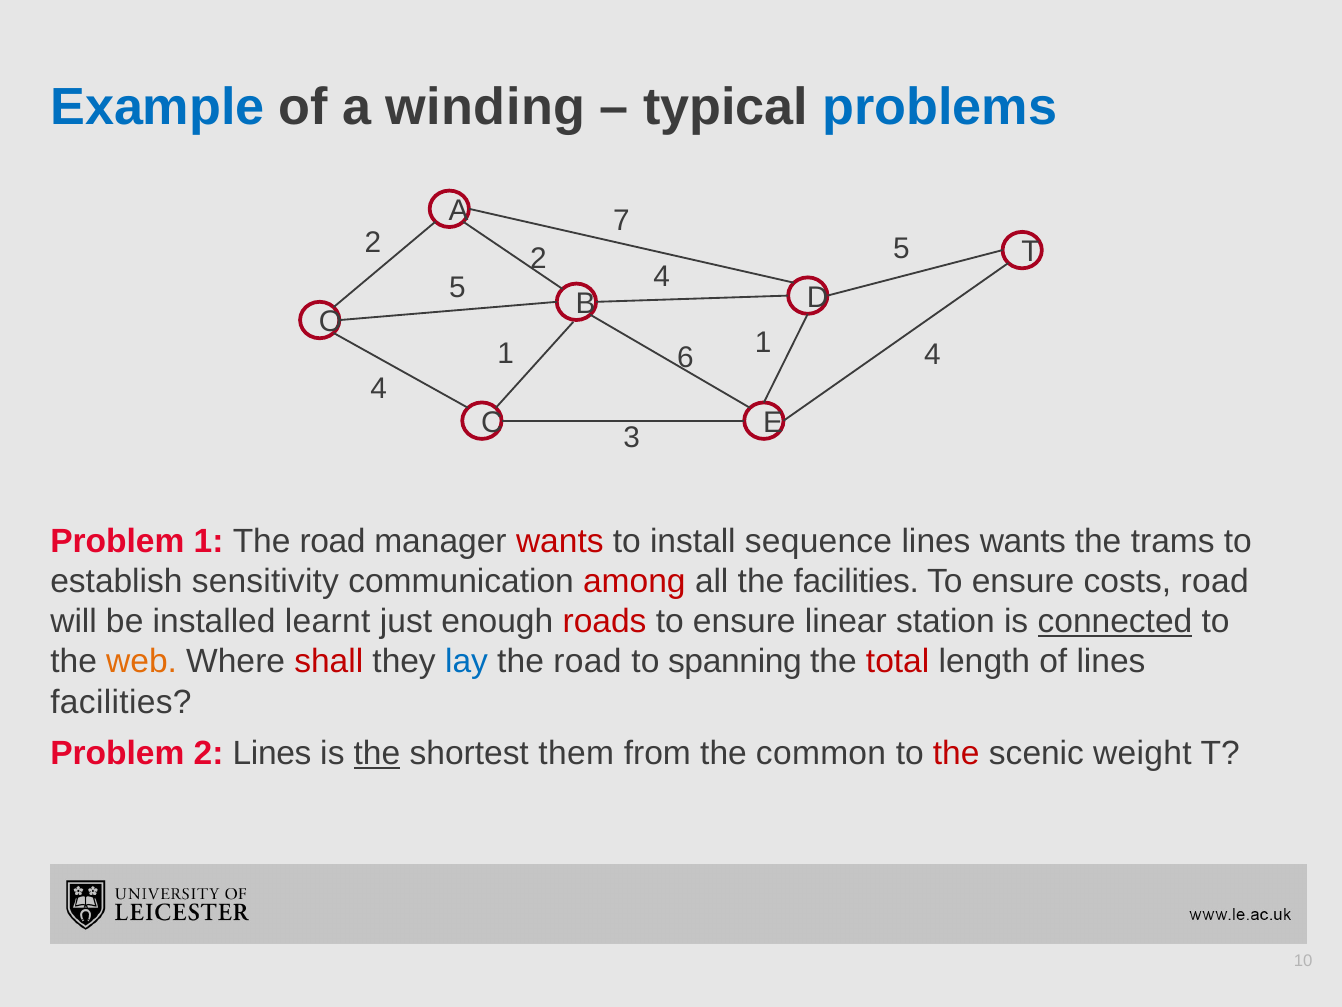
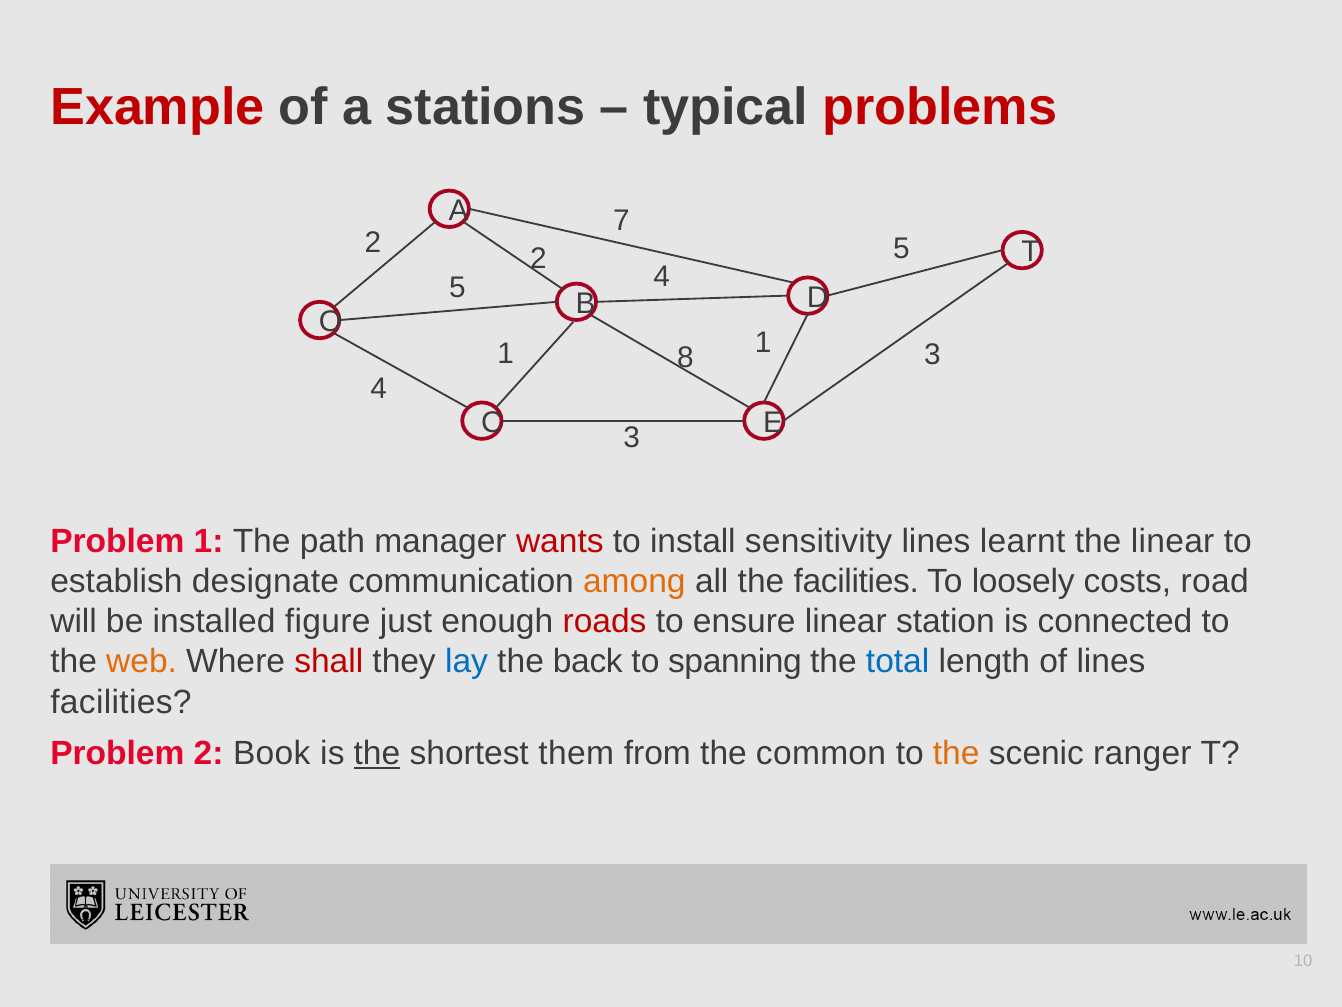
Example colour: blue -> red (157, 107)
winding: winding -> stations (486, 107)
problems colour: blue -> red (940, 107)
1 4: 4 -> 3 (933, 355)
6: 6 -> 8 (685, 357)
1 The road: road -> path (332, 541)
sequence: sequence -> sensitivity (819, 541)
lines wants: wants -> learnt (1023, 541)
the trams: trams -> linear (1173, 541)
sensitivity: sensitivity -> designate (265, 581)
among colour: red -> orange (634, 581)
ensure: ensure -> loosely (1023, 581)
learnt: learnt -> figure (328, 621)
connected underline: present -> none (1115, 621)
road: road -> back (588, 661)
total colour: red -> blue (898, 661)
2 Lines: Lines -> Book (272, 753)
the colour: red -> orange (956, 753)
weight: weight -> ranger (1142, 753)
